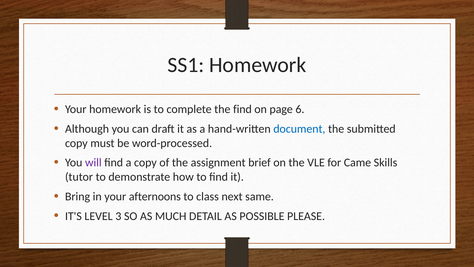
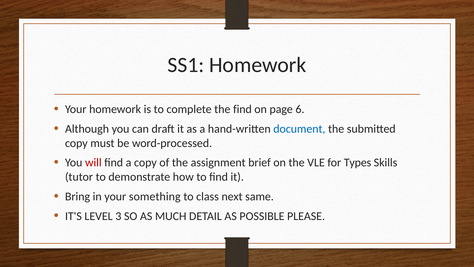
will colour: purple -> red (93, 162)
Came: Came -> Types (358, 162)
afternoons: afternoons -> something (155, 196)
